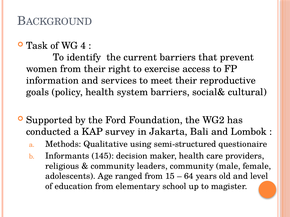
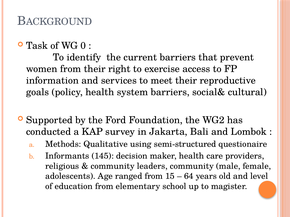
4: 4 -> 0 (83, 46)
